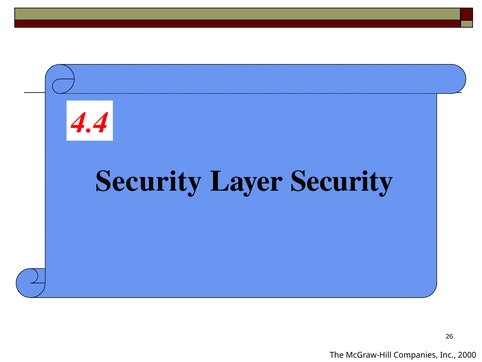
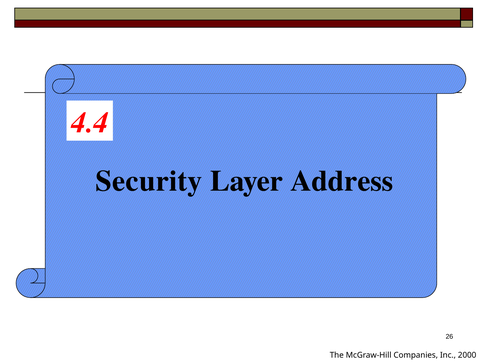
Layer Security: Security -> Address (342, 181)
